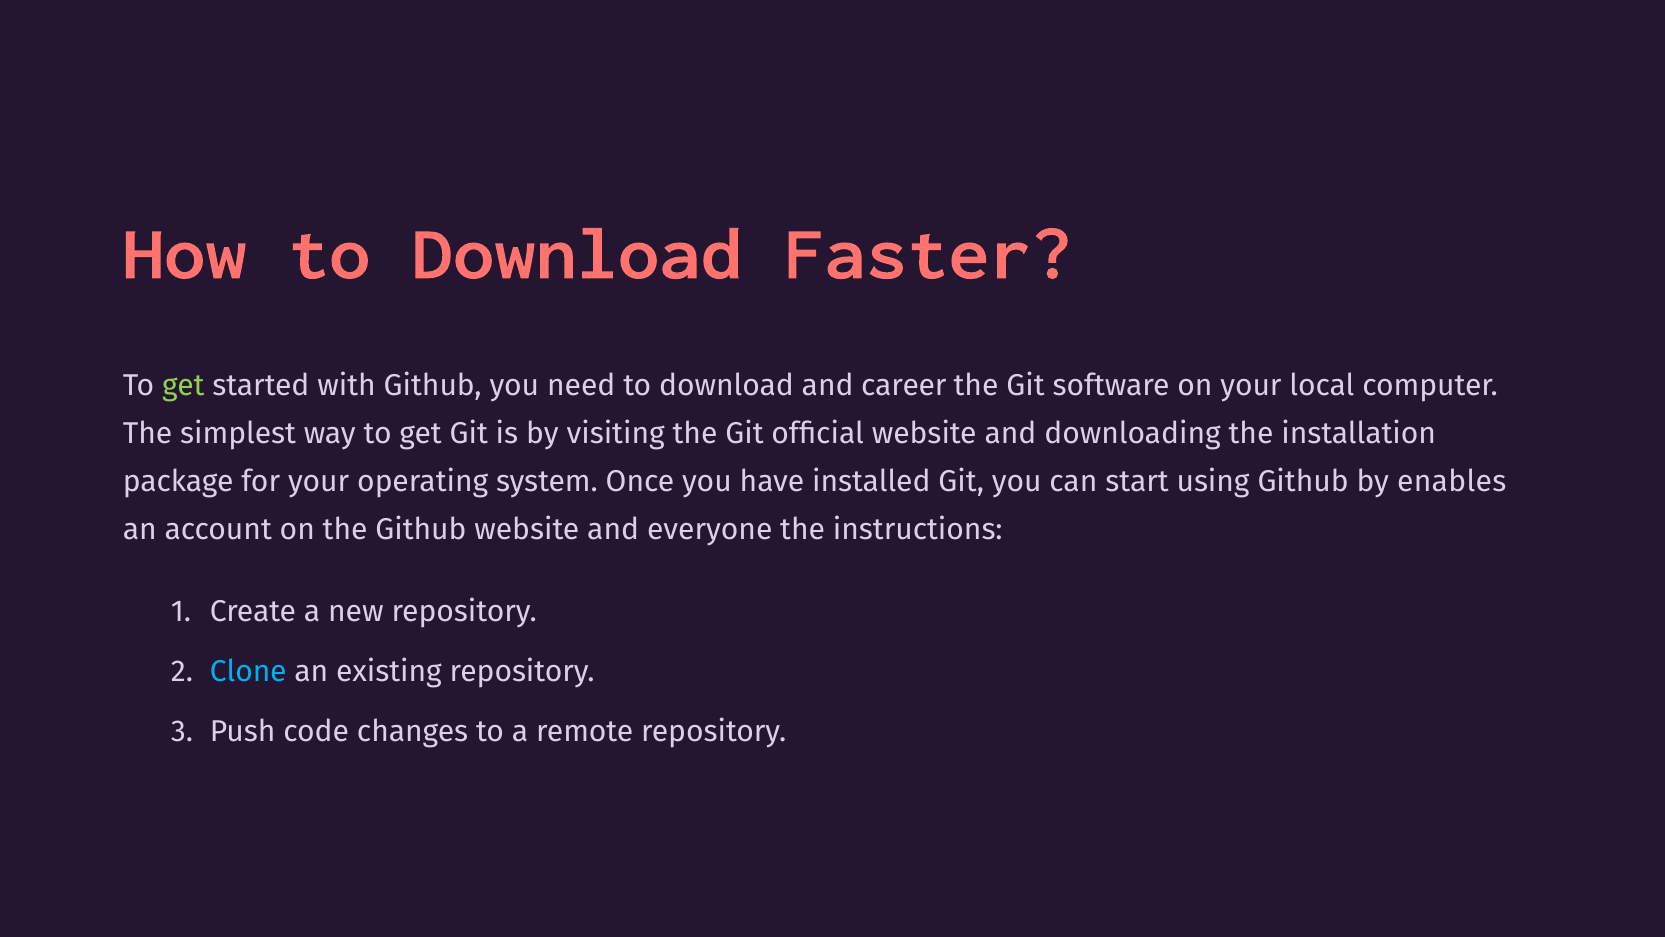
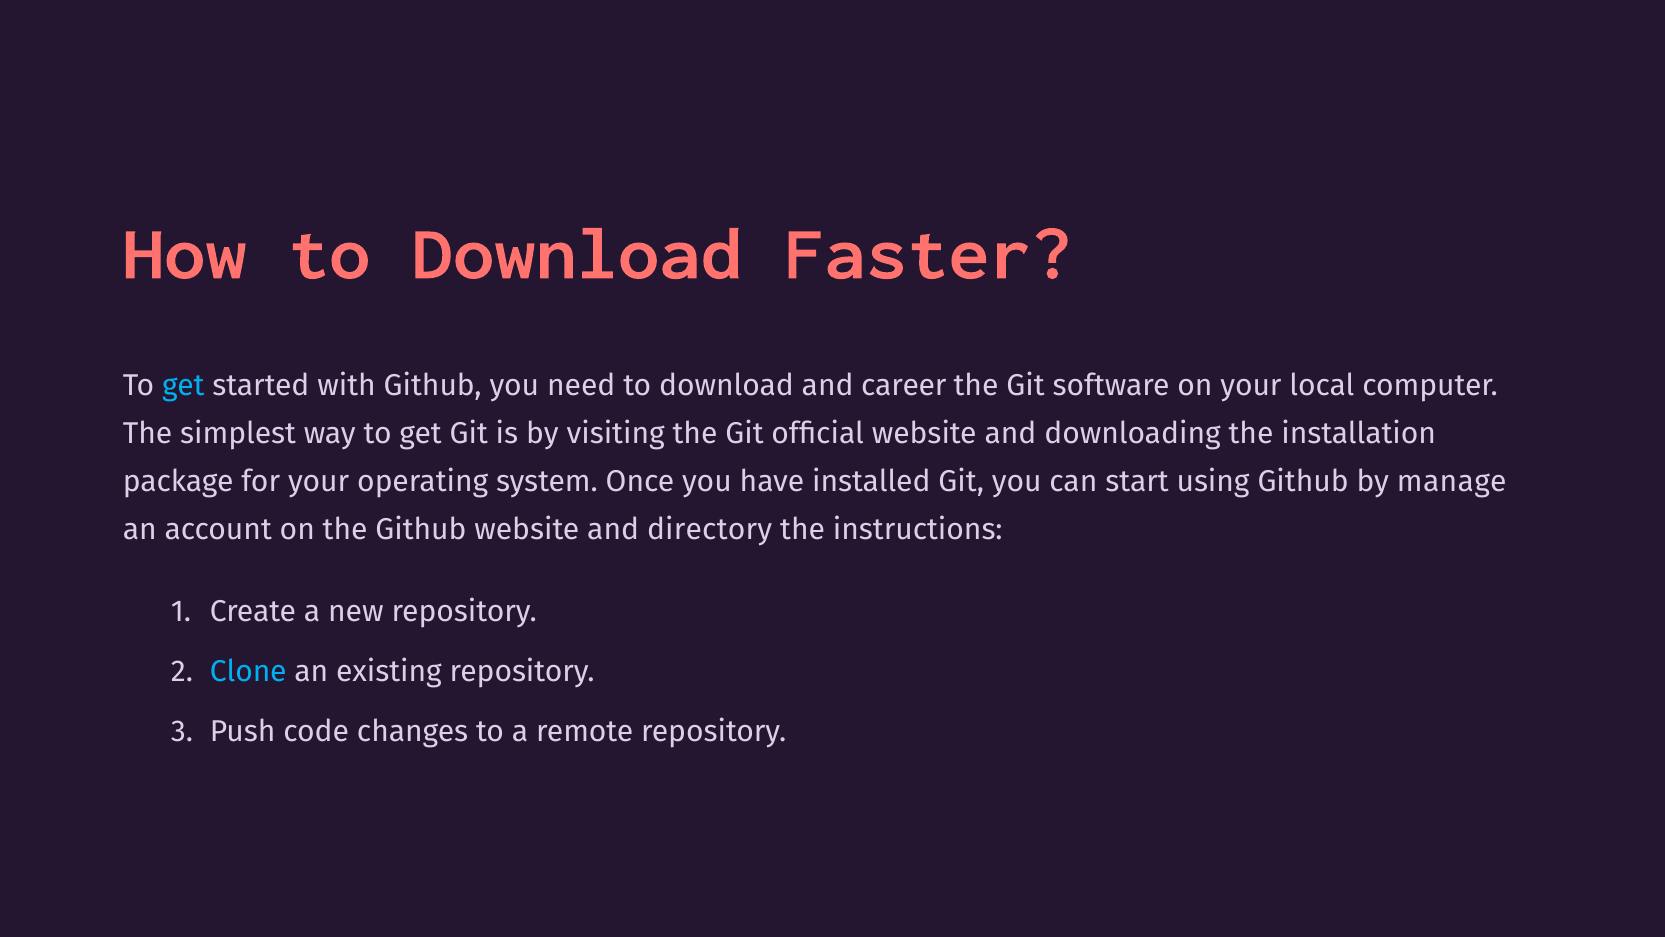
get colour: light green -> light blue (183, 385)
enables: enables -> manage (1452, 481)
everyone: everyone -> directory (710, 529)
